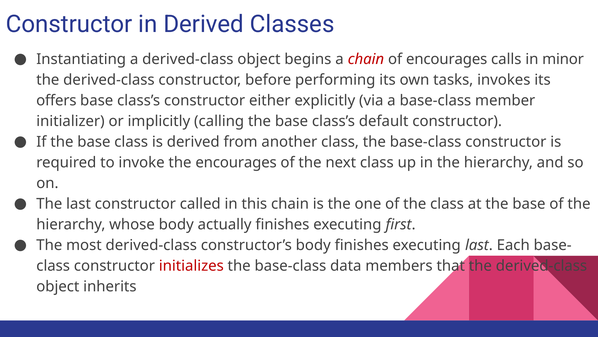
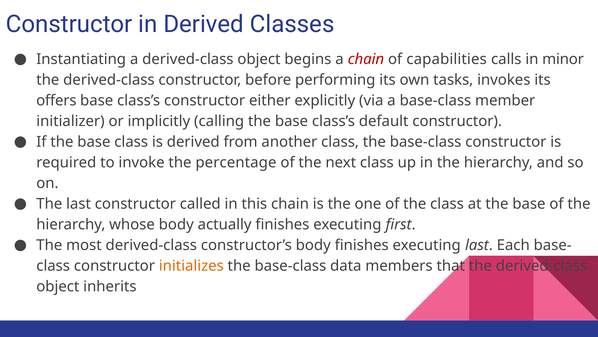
of encourages: encourages -> capabilities (447, 59)
the encourages: encourages -> percentage (236, 162)
initializes colour: red -> orange (191, 265)
